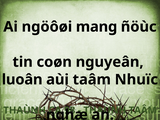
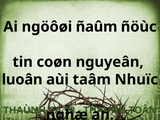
mang: mang -> ñaûm (97, 27)
TAÂM: TAÂM -> TOÂN (143, 110)
